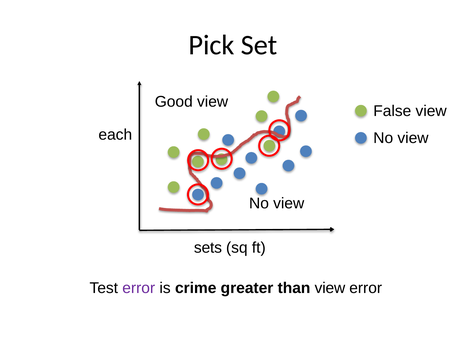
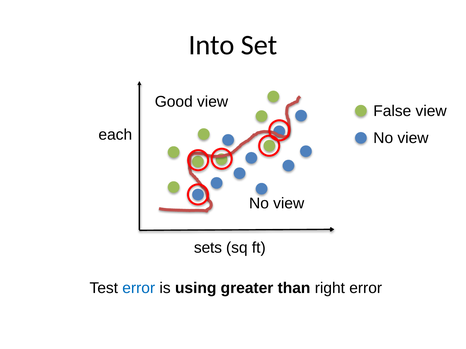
Pick: Pick -> Into (212, 45)
error colour: purple -> blue (139, 288)
crime: crime -> using (196, 288)
than view: view -> right (330, 288)
